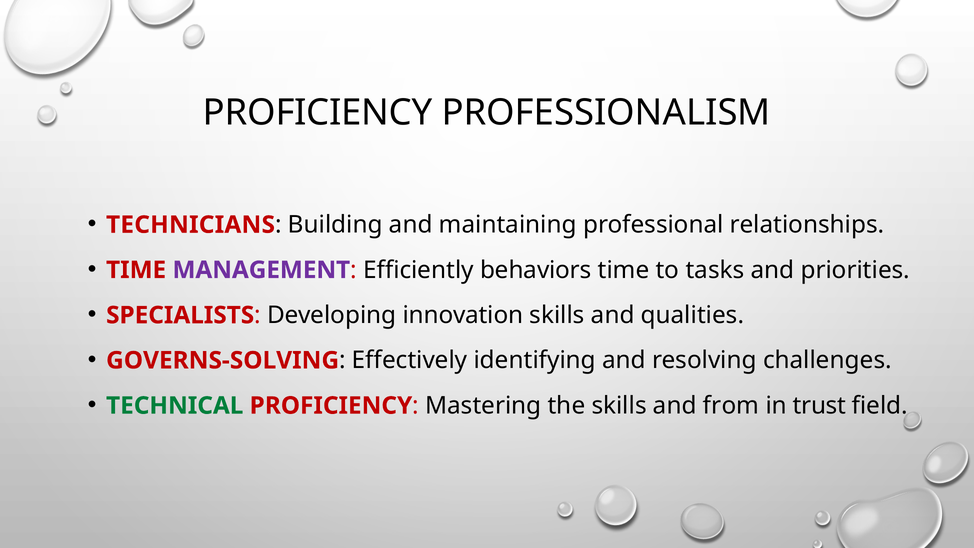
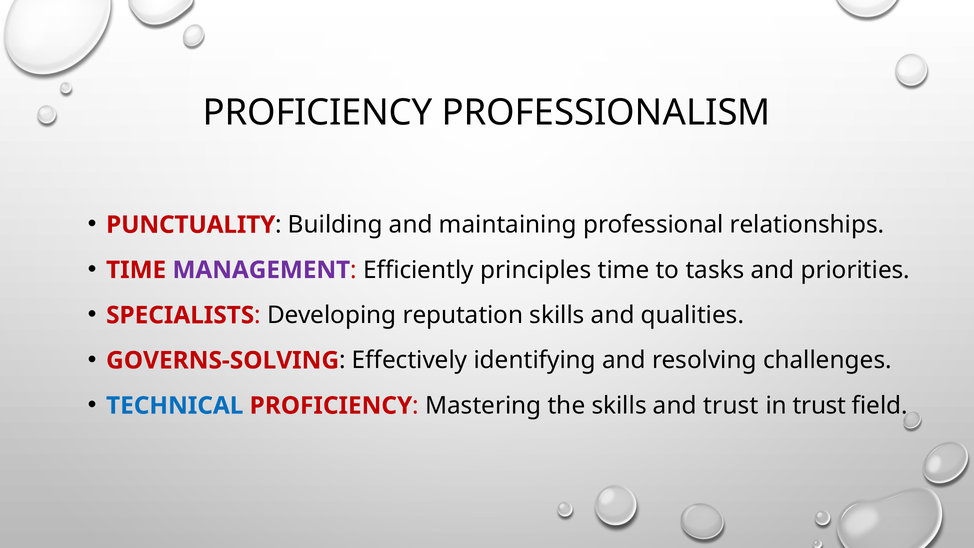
TECHNICIANS: TECHNICIANS -> PUNCTUALITY (191, 225)
behaviors: behaviors -> principles (536, 270)
innovation: innovation -> reputation (463, 315)
TECHNICAL colour: green -> blue (175, 406)
and from: from -> trust (731, 406)
